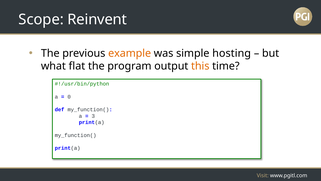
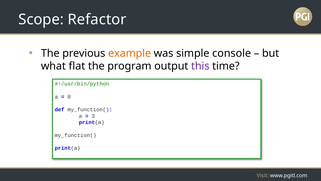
Reinvent: Reinvent -> Refactor (97, 19)
hosting: hosting -> console (232, 53)
this colour: orange -> purple (200, 66)
